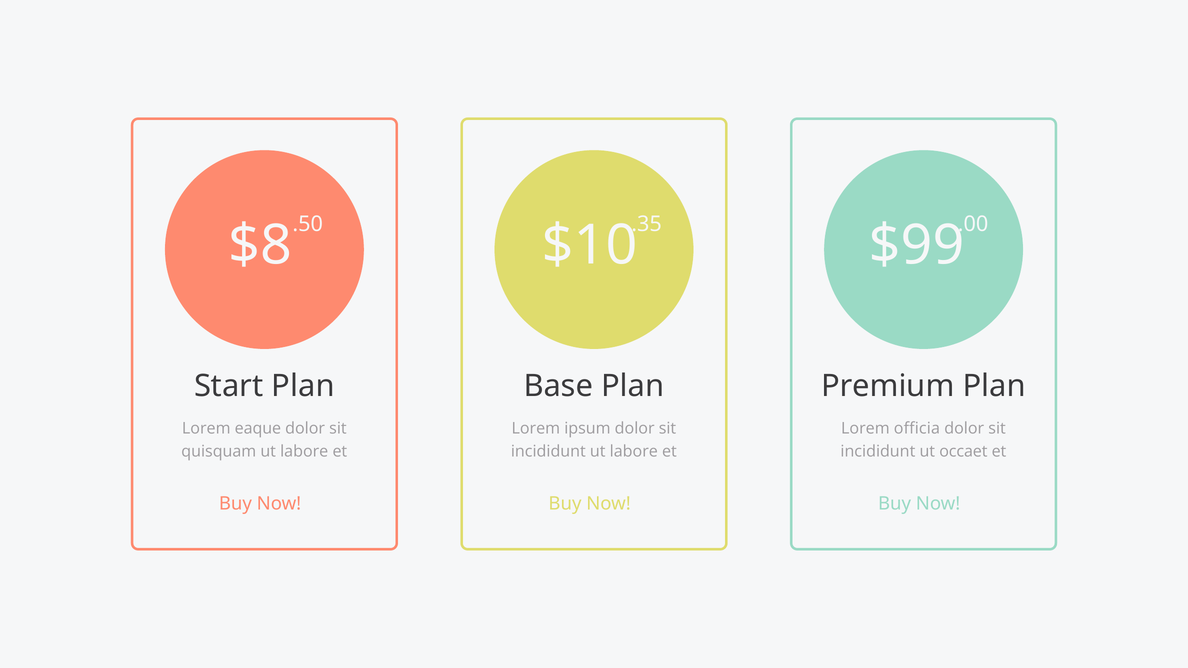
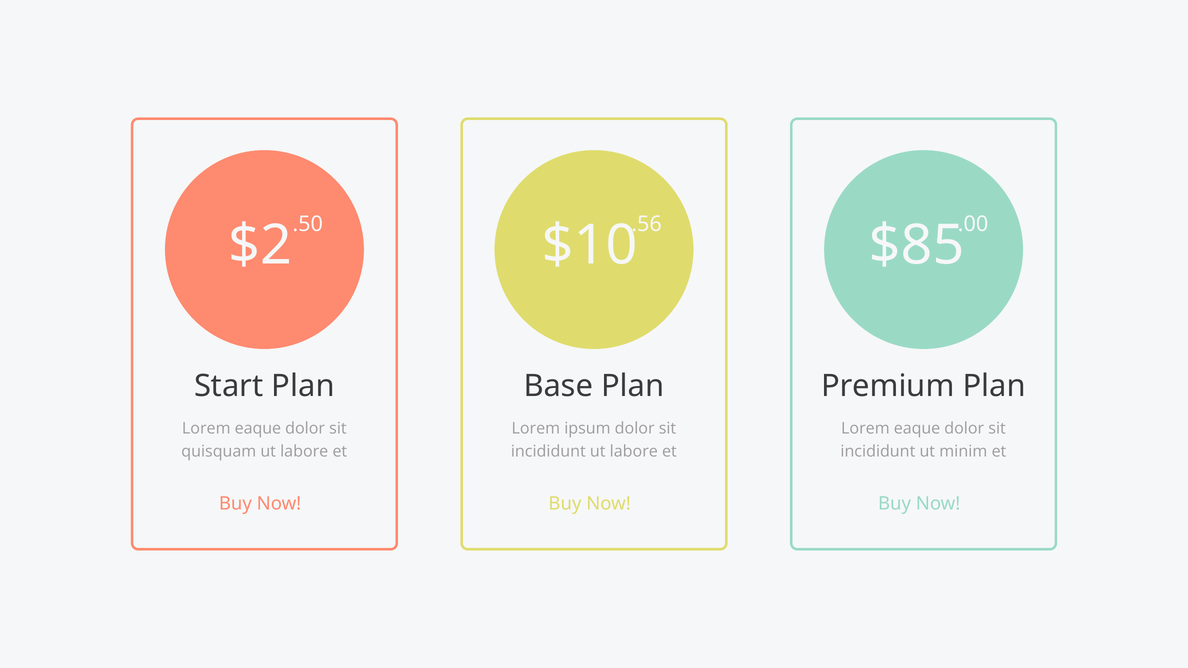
.35: .35 -> .56 (647, 224)
$8: $8 -> $2 (260, 246)
$99: $99 -> $85 (917, 246)
officia: officia -> eaque (917, 428)
occaet: occaet -> minim (963, 452)
